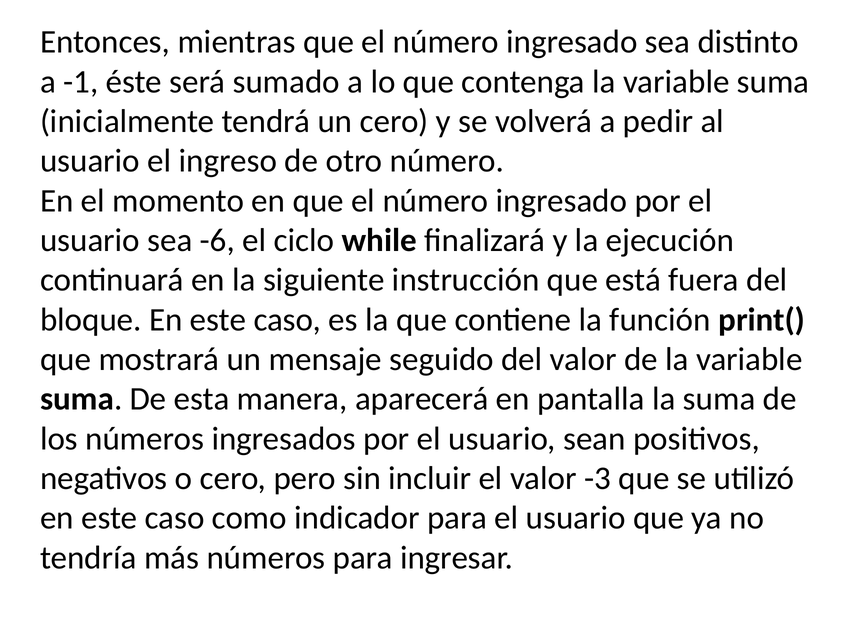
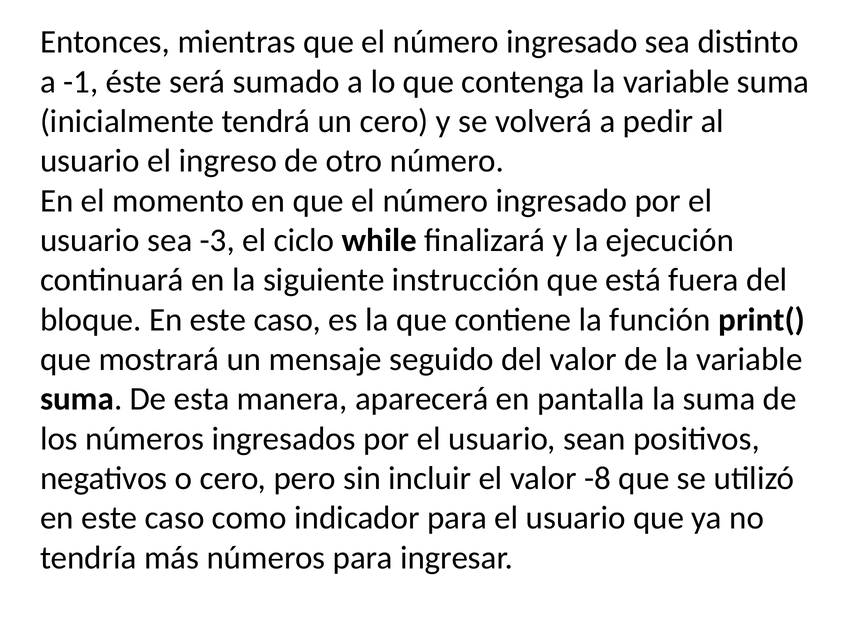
-6: -6 -> -3 (217, 241)
-3: -3 -> -8 (598, 479)
